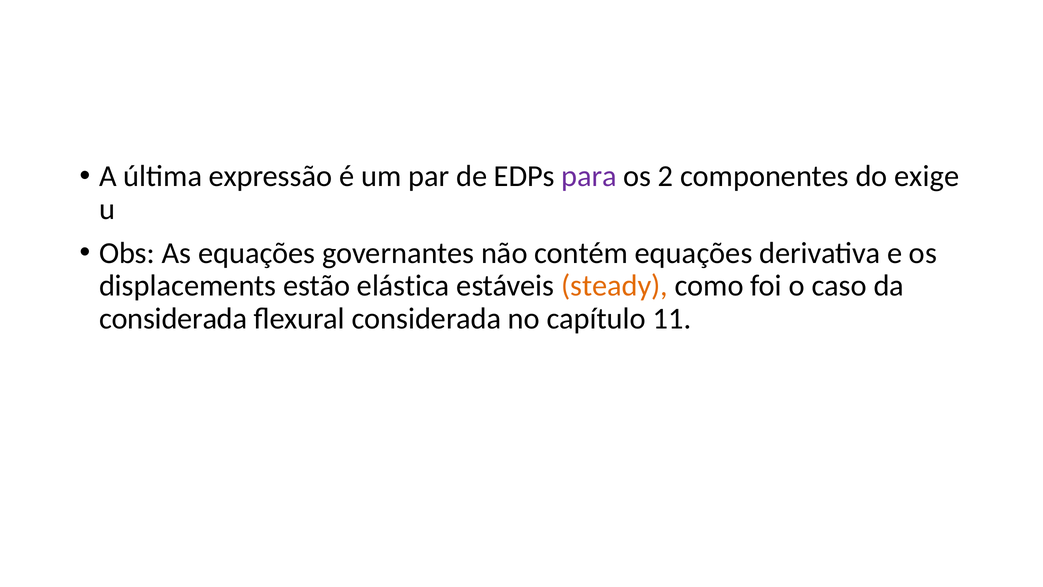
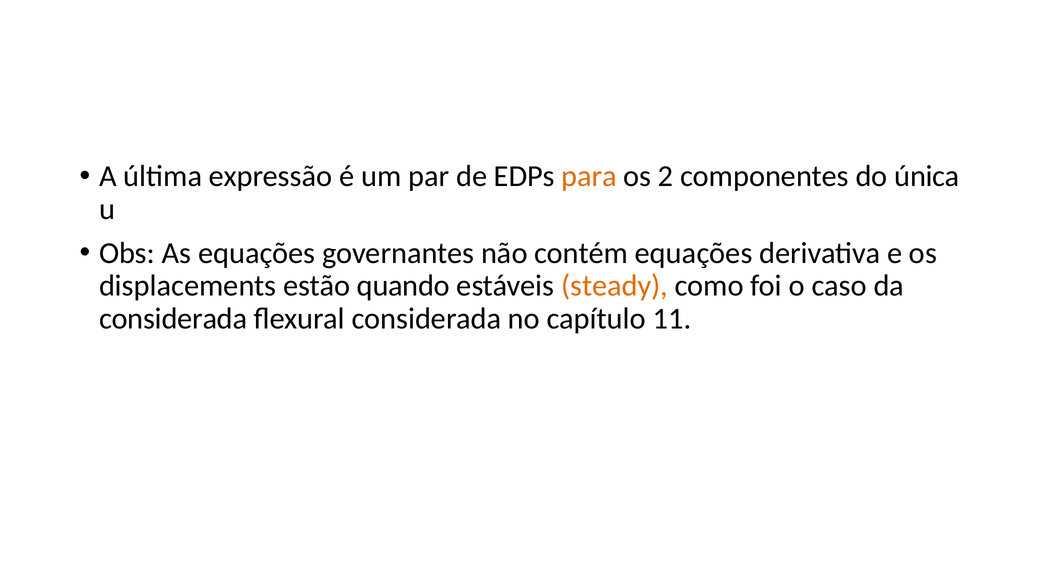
para colour: purple -> orange (589, 176)
exige: exige -> única (927, 176)
elástica: elástica -> quando (403, 286)
